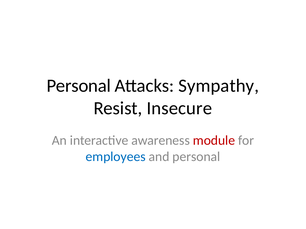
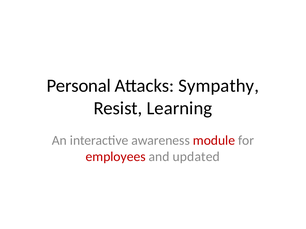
Insecure: Insecure -> Learning (179, 108)
employees colour: blue -> red (116, 157)
and personal: personal -> updated (196, 157)
